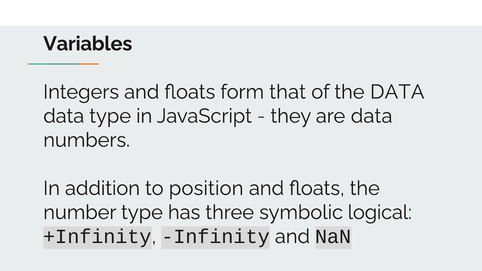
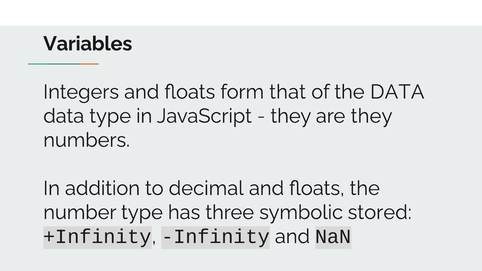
are data: data -> they (372, 116)
position: position -> decimal (206, 188)
logical: logical -> stored (380, 212)
